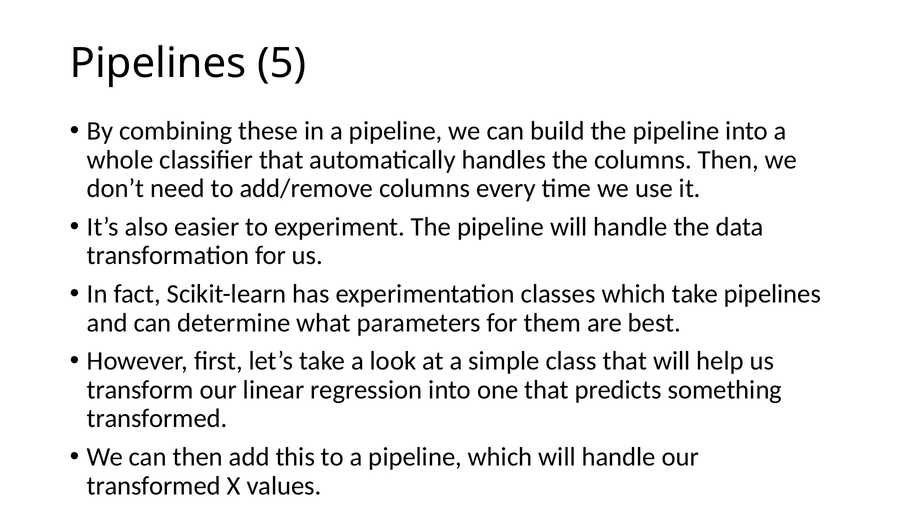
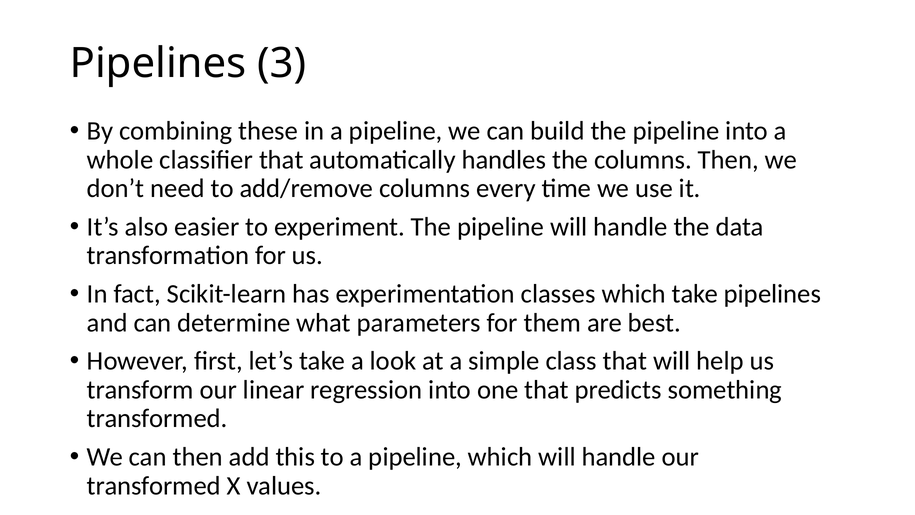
5: 5 -> 3 (282, 63)
